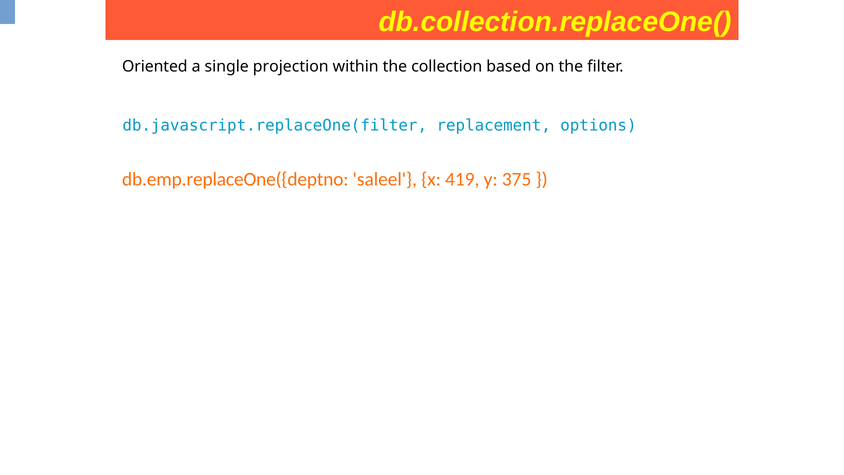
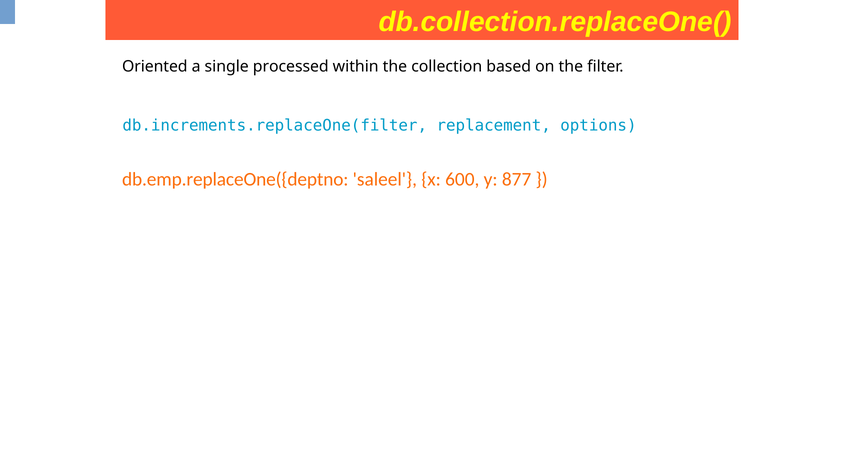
projection: projection -> processed (291, 66)
db.javascript.replaceOne(filter: db.javascript.replaceOne(filter -> db.increments.replaceOne(filter (275, 125)
419: 419 -> 600 (462, 179)
375: 375 -> 877 (517, 179)
